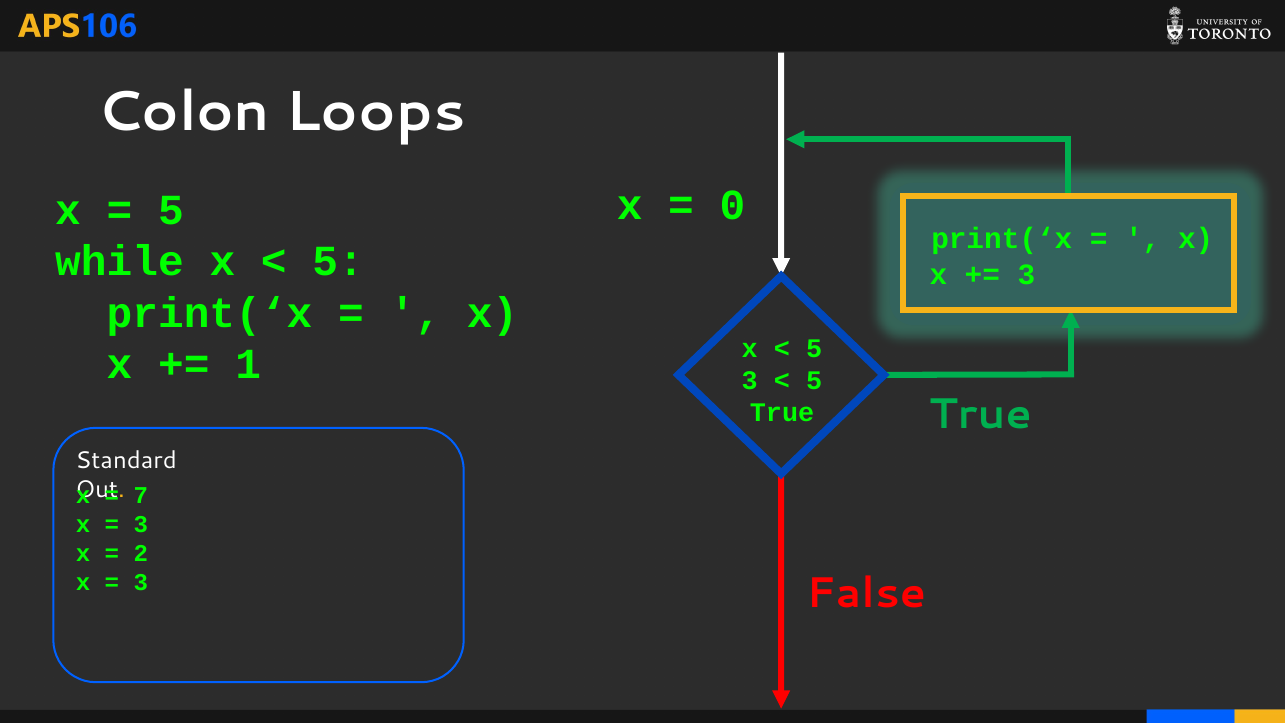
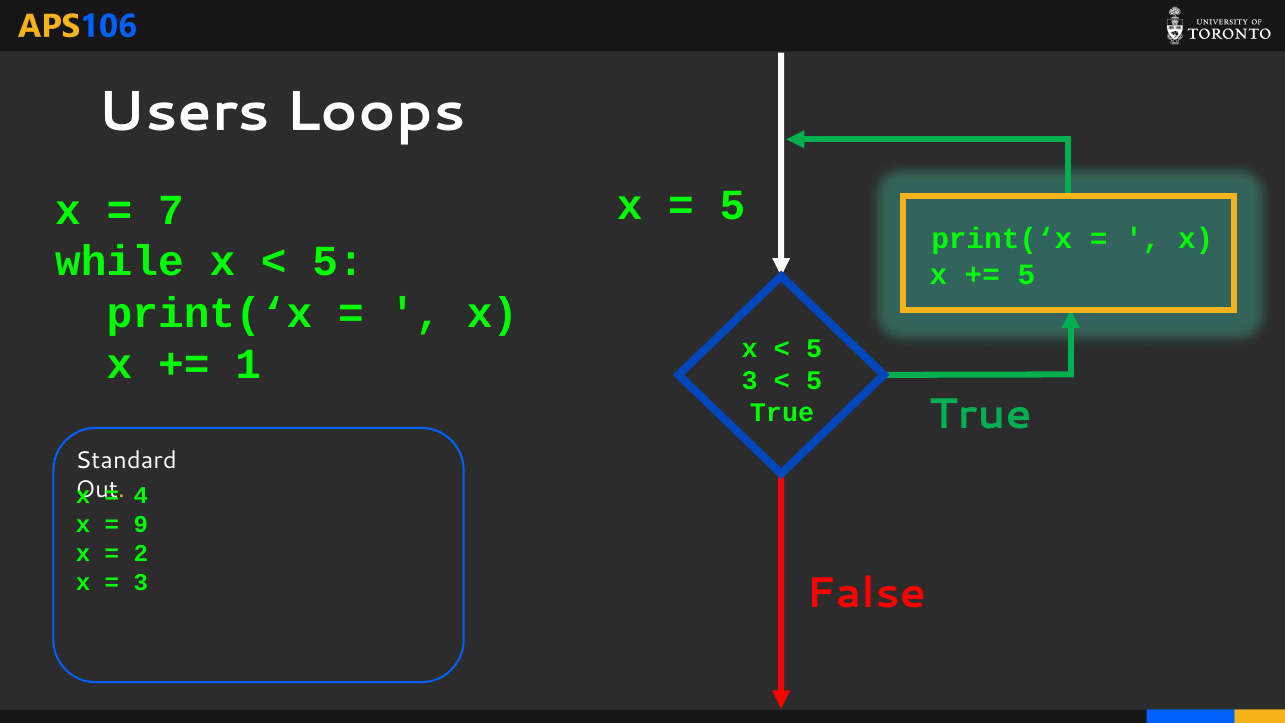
Colon: Colon -> Users (184, 111)
0: 0 -> 5 (732, 205)
5: 5 -> 7 (171, 210)
3: 3 -> 5 (1026, 274)
7: 7 -> 4 (141, 496)
3: 3 -> 9 (141, 524)
